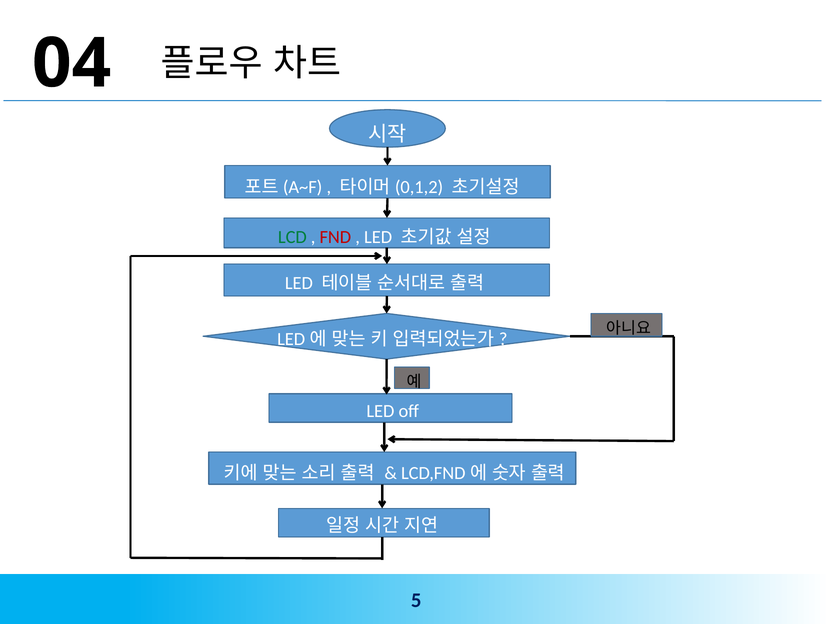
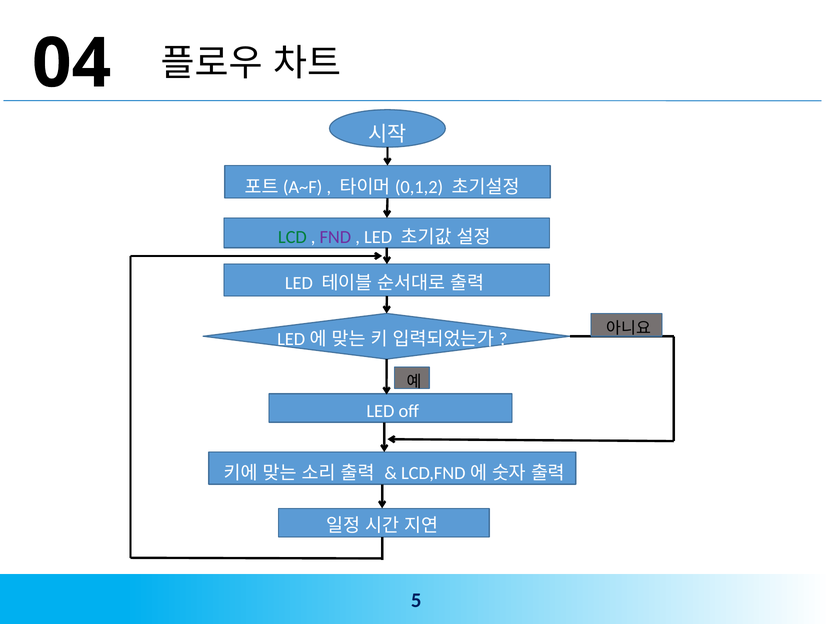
FND colour: red -> purple (335, 237)
